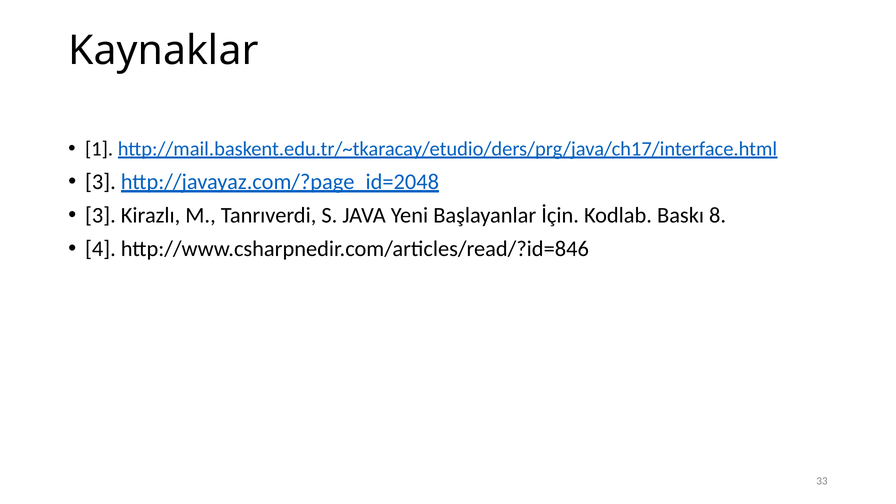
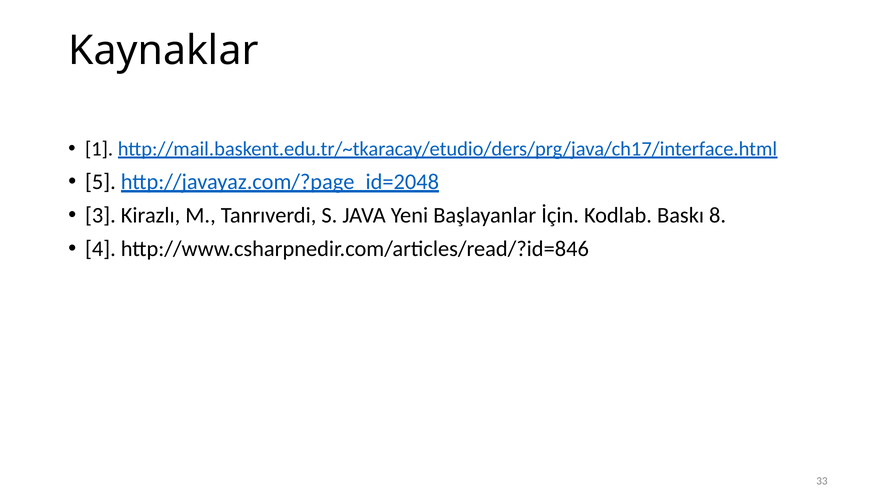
3: 3 -> 5 (100, 182)
